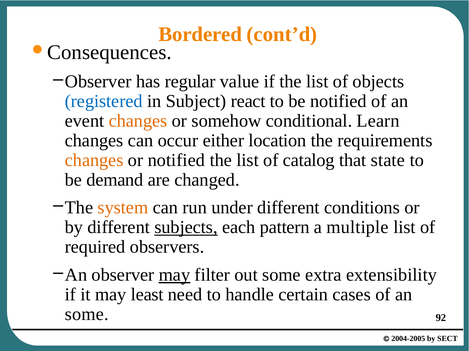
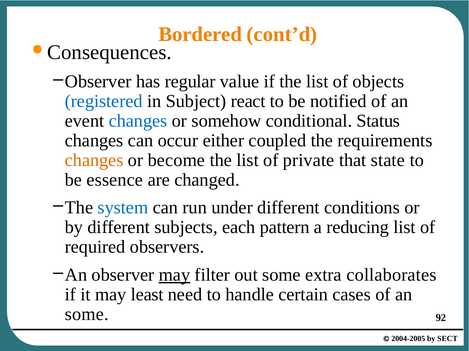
changes colour: orange -> blue (138, 121)
Learn: Learn -> Status (378, 121)
location: location -> coupled (277, 141)
or notified: notified -> become (176, 160)
catalog: catalog -> private (309, 160)
demand: demand -> essence (115, 180)
system colour: orange -> blue (123, 208)
subjects underline: present -> none (186, 228)
multiple: multiple -> reducing (358, 228)
extensibility: extensibility -> collaborates (391, 275)
